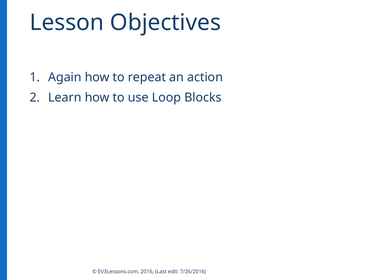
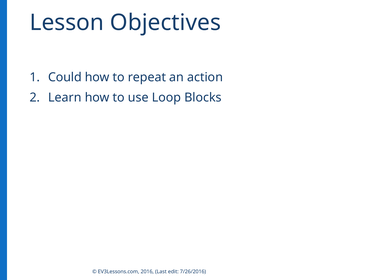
Again: Again -> Could (65, 77)
